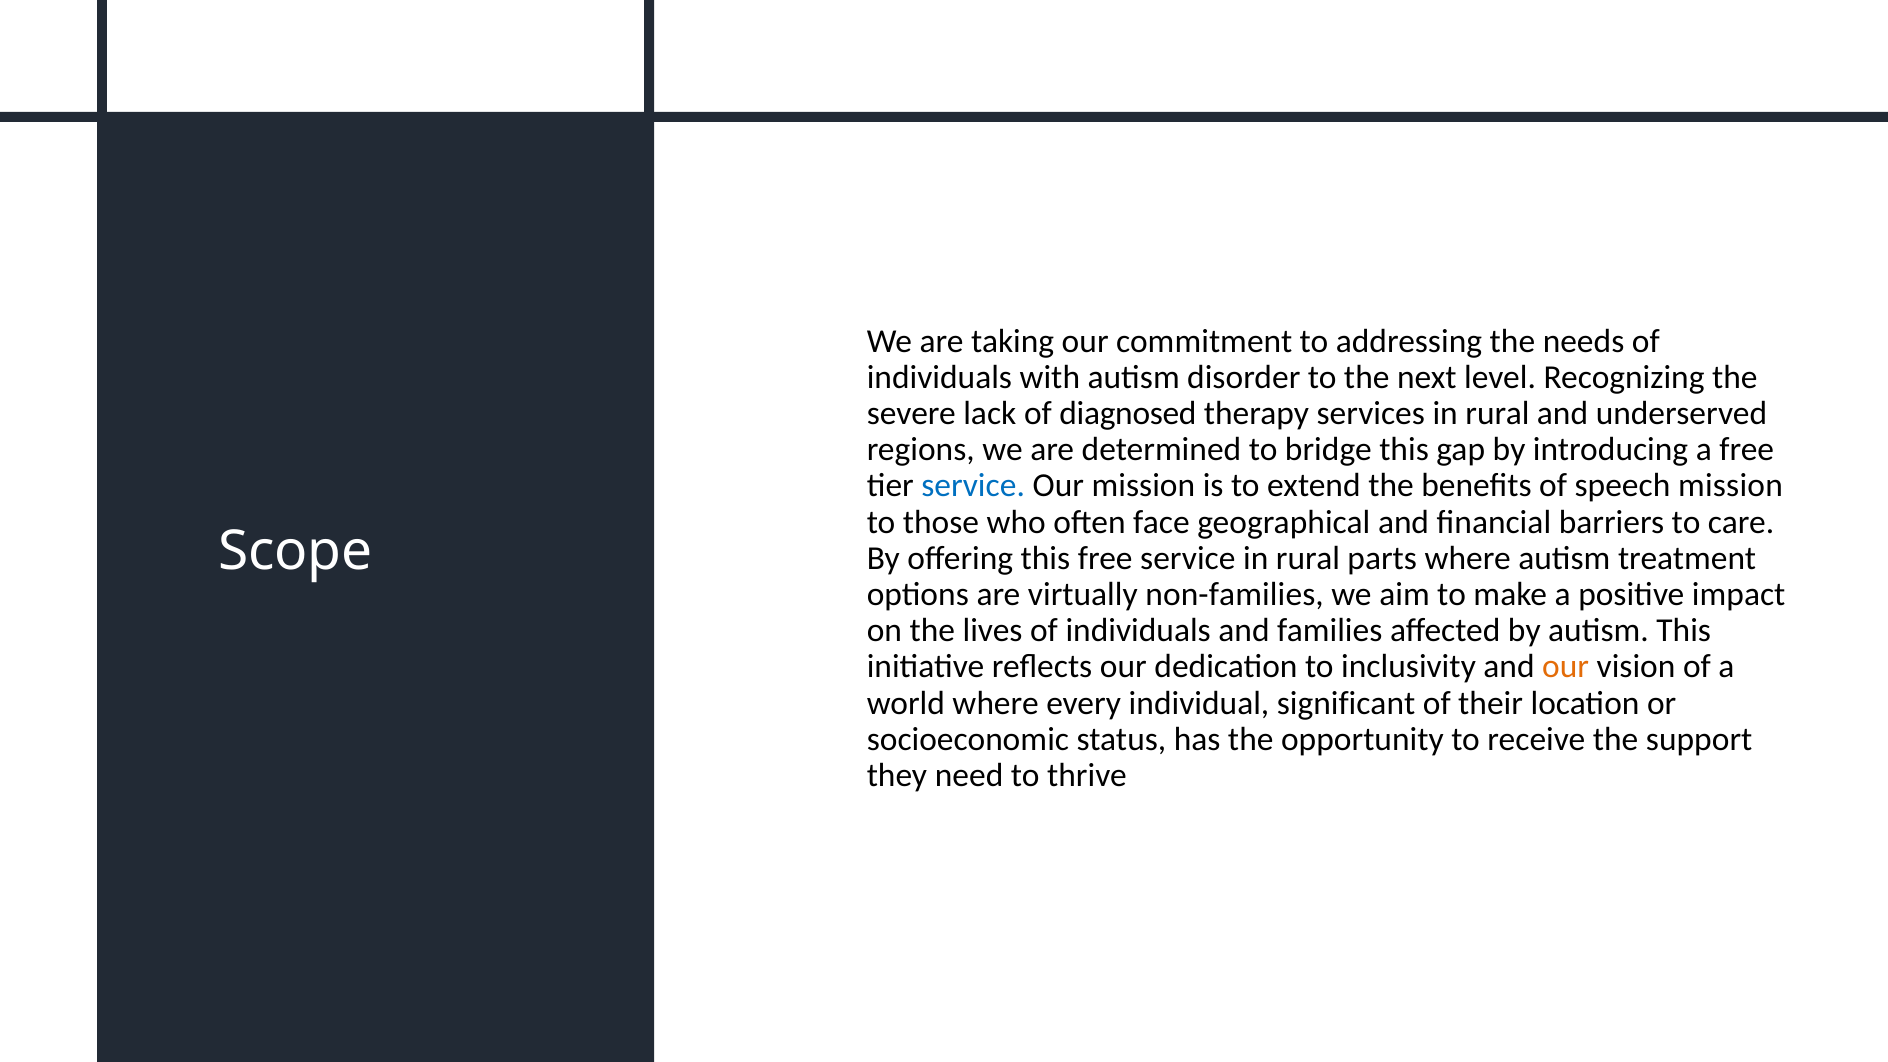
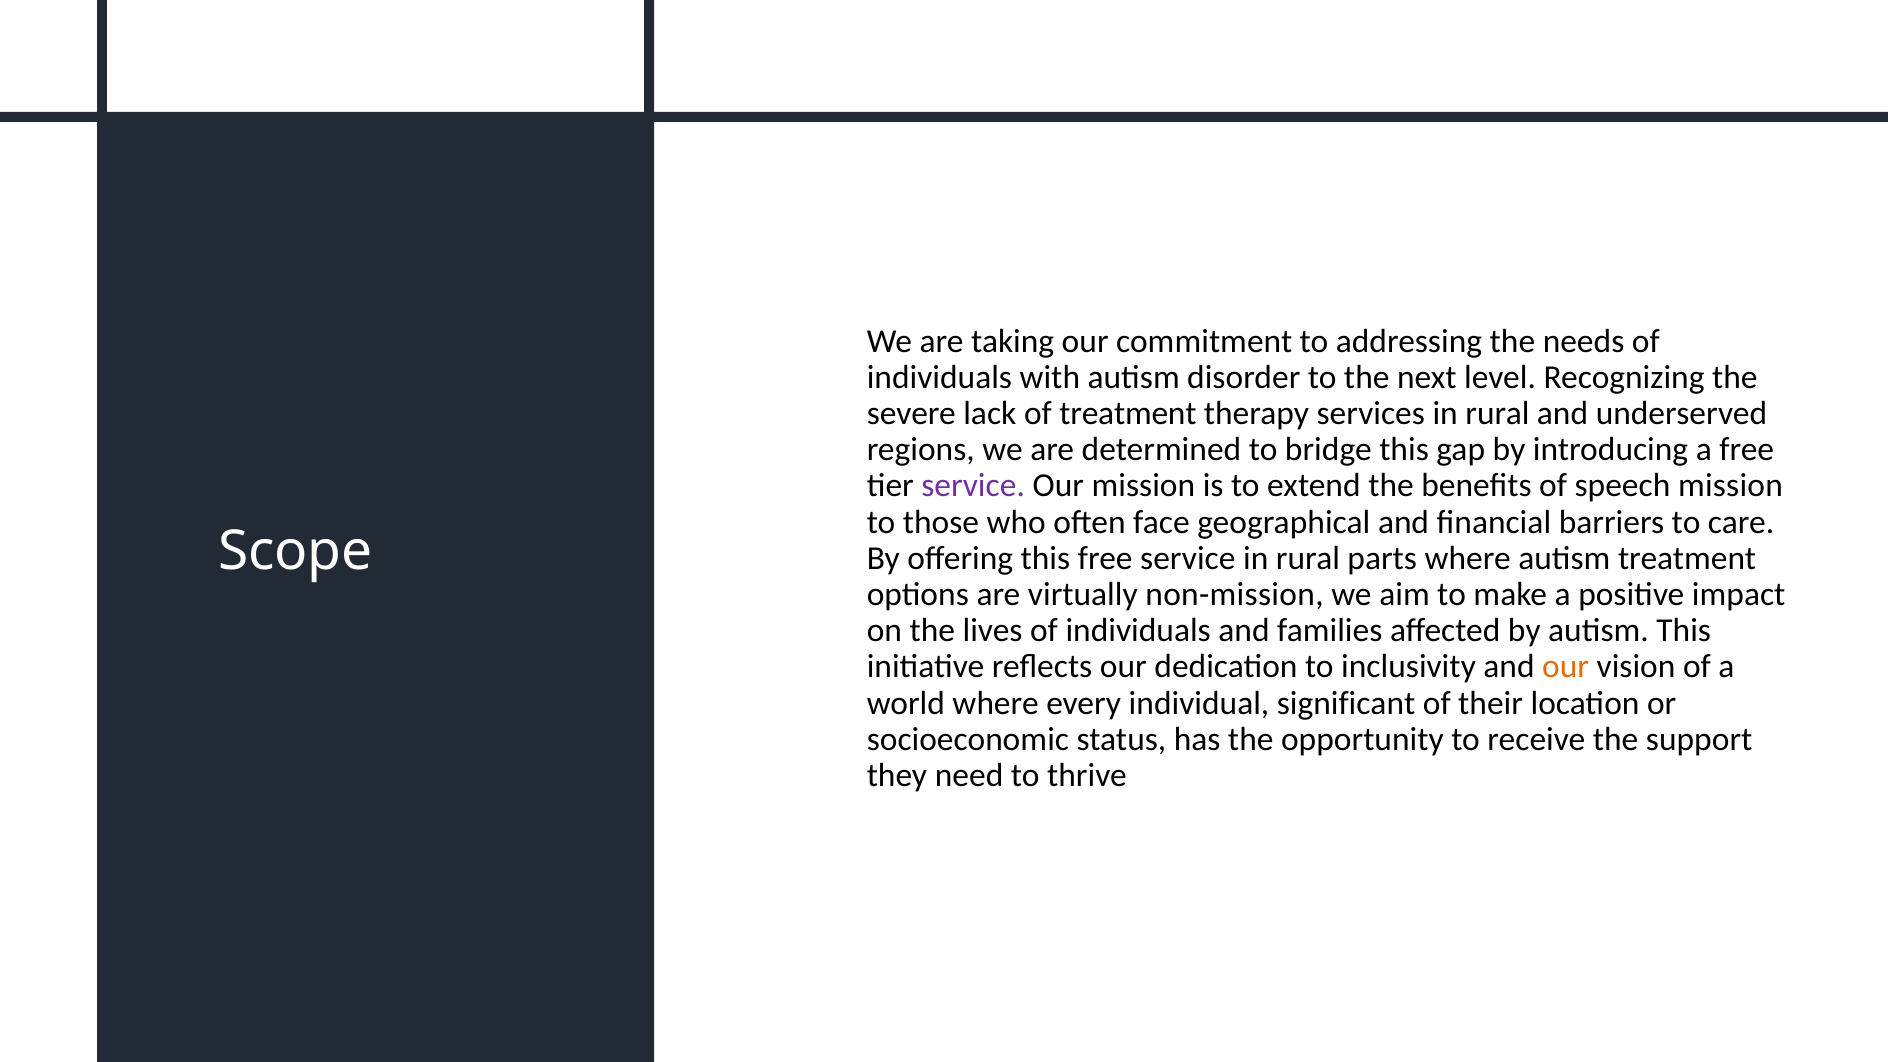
of diagnosed: diagnosed -> treatment (1128, 414)
service colour: blue -> purple (973, 486)
non-families: non-families -> non-mission (1234, 594)
